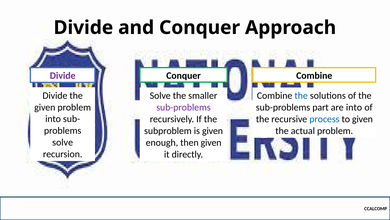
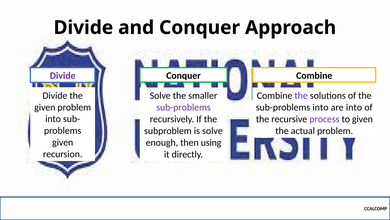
the colour: blue -> purple (301, 95)
sub-problems part: part -> into (320, 107)
process colour: blue -> purple (324, 119)
is given: given -> solve (212, 131)
solve: solve -> given (63, 142)
then given: given -> using (211, 142)
